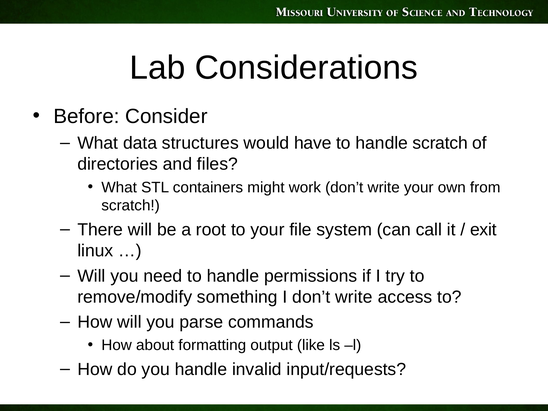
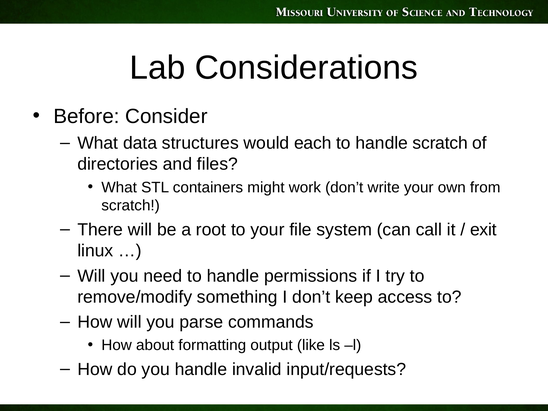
have: have -> each (313, 143)
I don’t write: write -> keep (354, 297)
